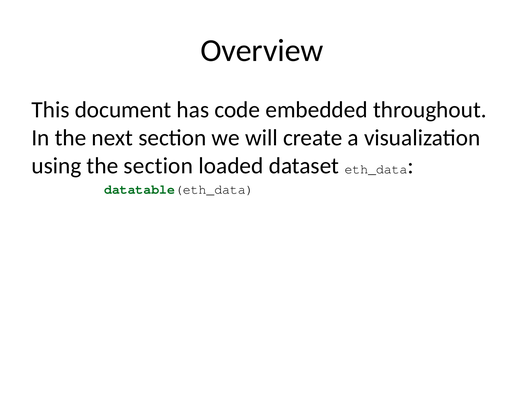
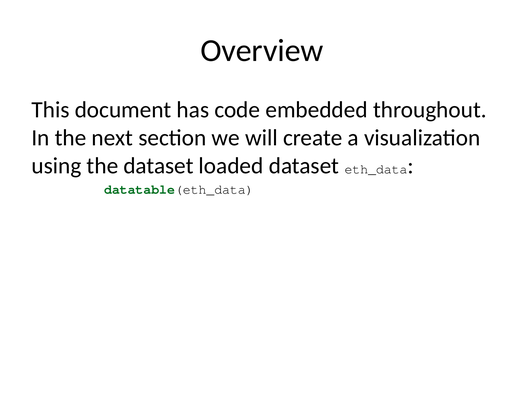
the section: section -> dataset (158, 166)
